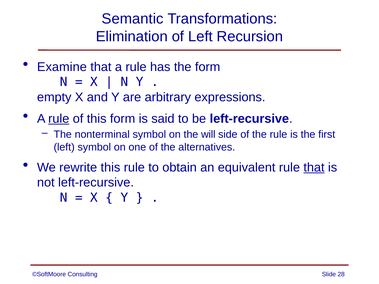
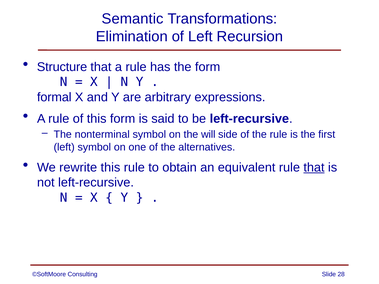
Examine: Examine -> Structure (62, 67)
empty: empty -> formal (54, 97)
rule underline: present -> none (59, 119)
